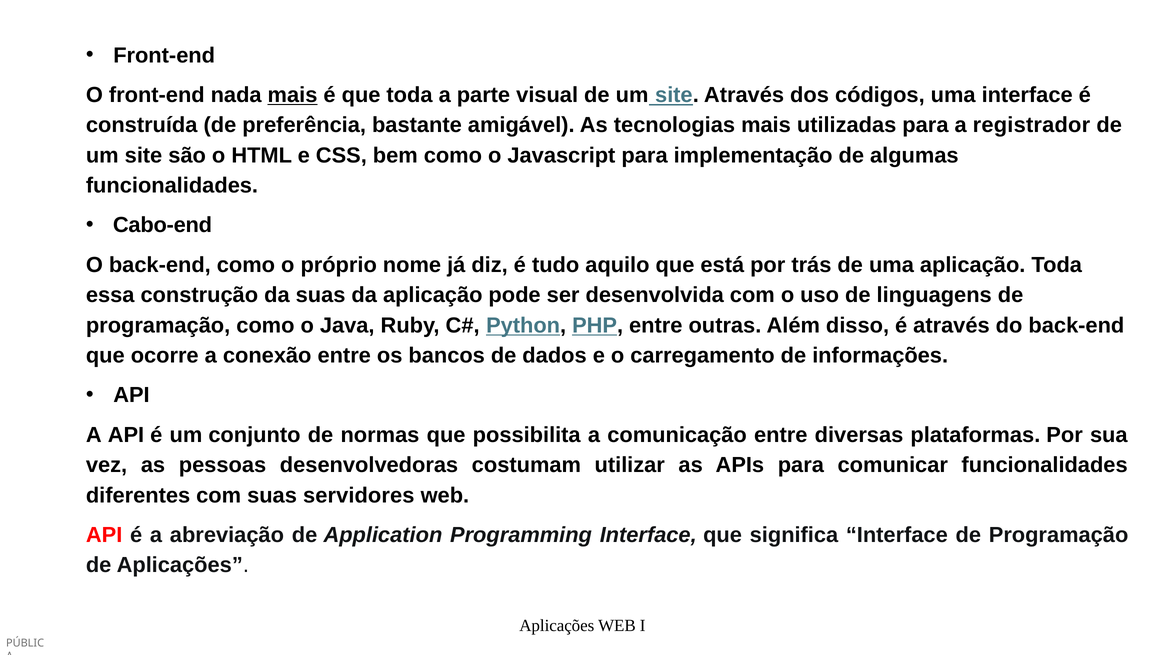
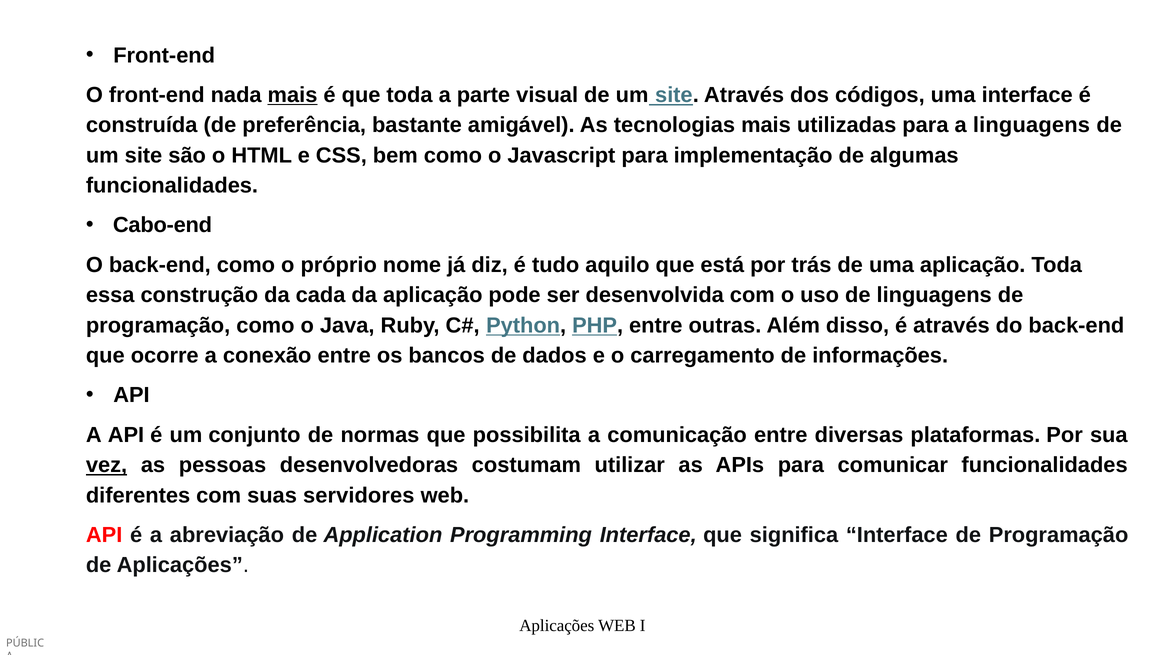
a registrador: registrador -> linguagens (1031, 125)
da suas: suas -> cada (321, 295)
vez underline: none -> present (107, 465)
